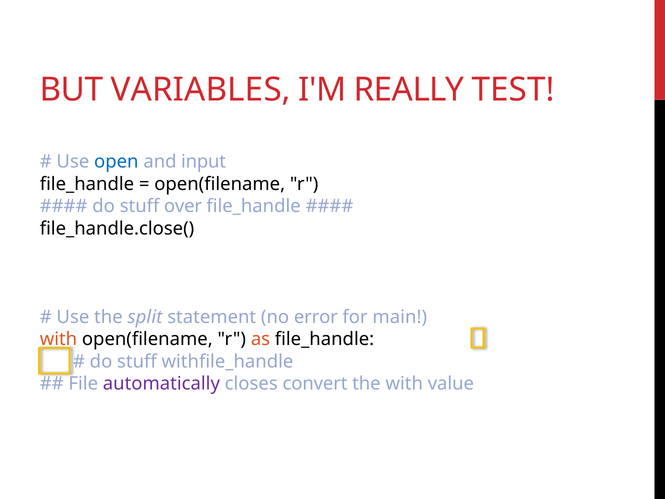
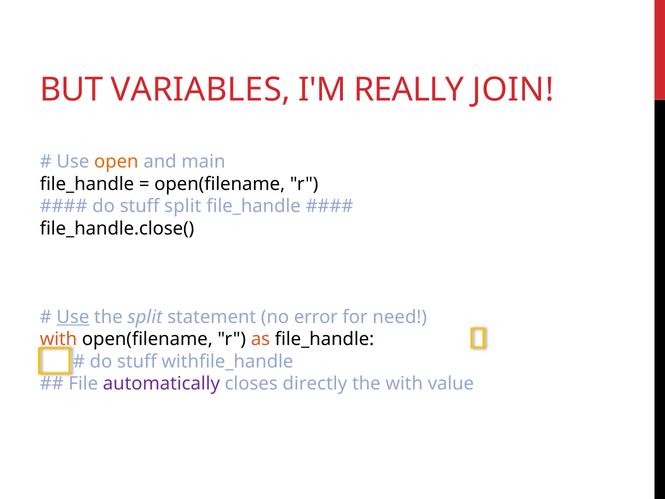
TEST: TEST -> JOIN (513, 90)
open colour: blue -> orange (116, 162)
input: input -> main (203, 162)
stuff over: over -> split (183, 206)
Use underline: none -> present (73, 317)
main: main -> need (400, 317)
convert: convert -> directly (315, 384)
